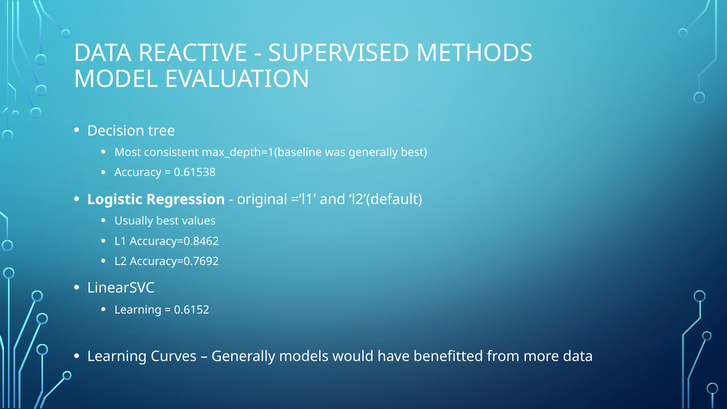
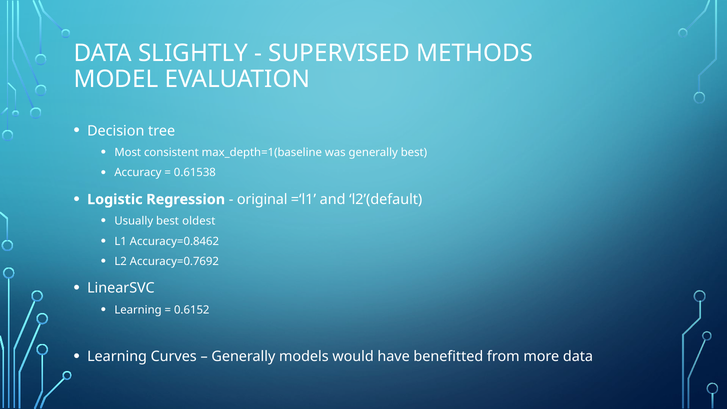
REACTIVE: REACTIVE -> SLIGHTLY (193, 53)
values: values -> oldest (199, 221)
